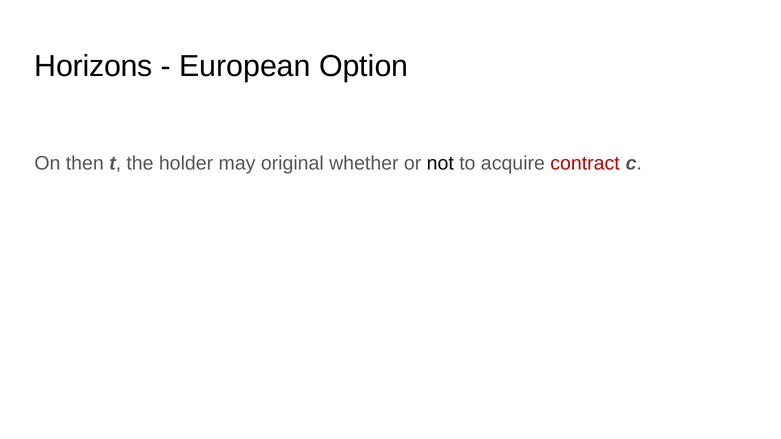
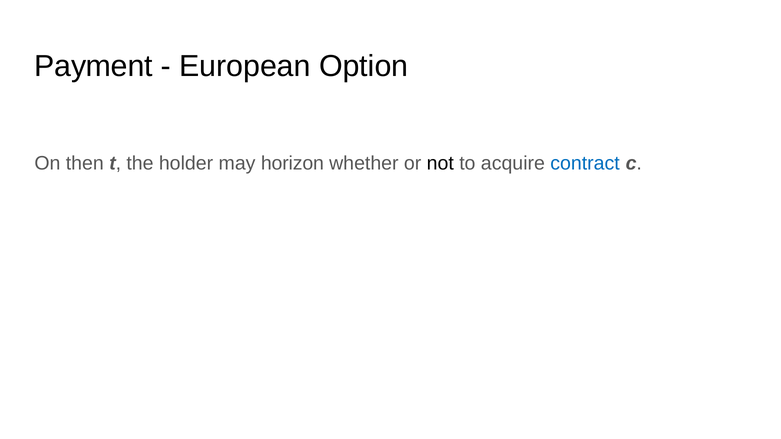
Horizons: Horizons -> Payment (94, 66)
original: original -> horizon (292, 164)
contract colour: red -> blue (585, 164)
